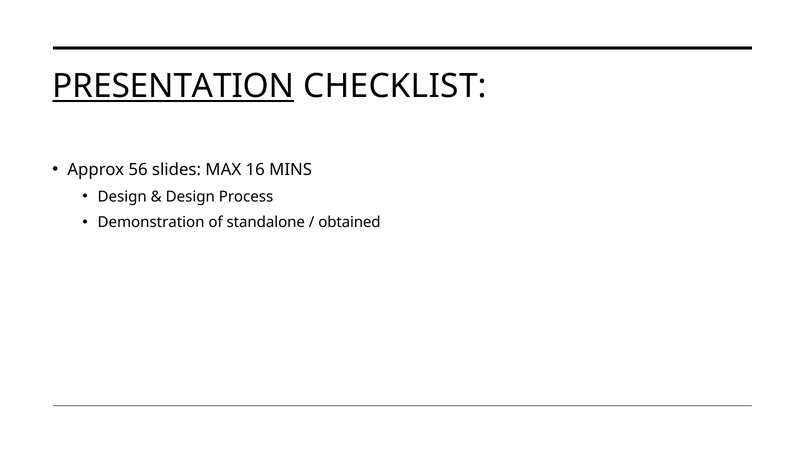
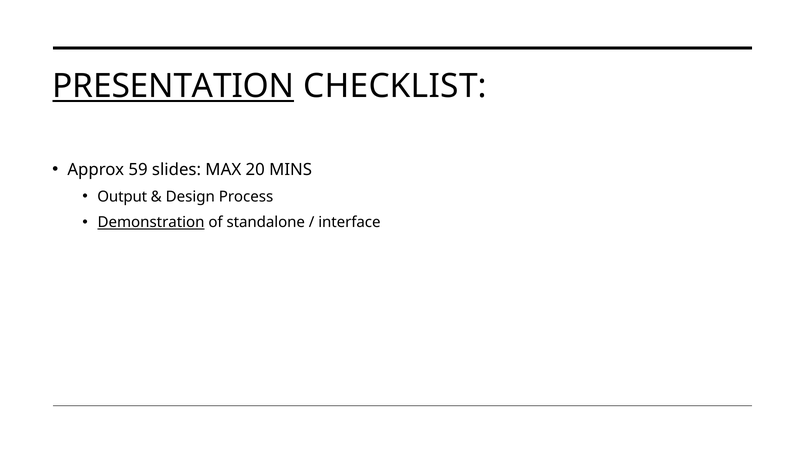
56: 56 -> 59 (138, 170)
16: 16 -> 20 (255, 170)
Design: Design -> Output (122, 196)
Demonstration underline: none -> present (151, 222)
obtained: obtained -> interface (349, 222)
